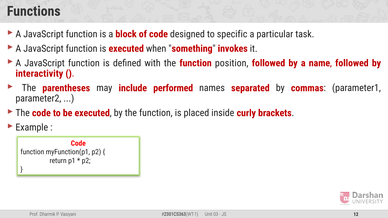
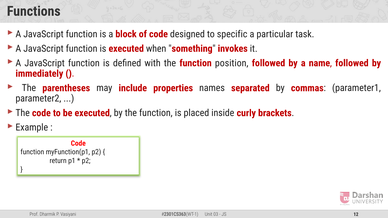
interactivity: interactivity -> immediately (39, 74)
performed: performed -> properties (173, 88)
